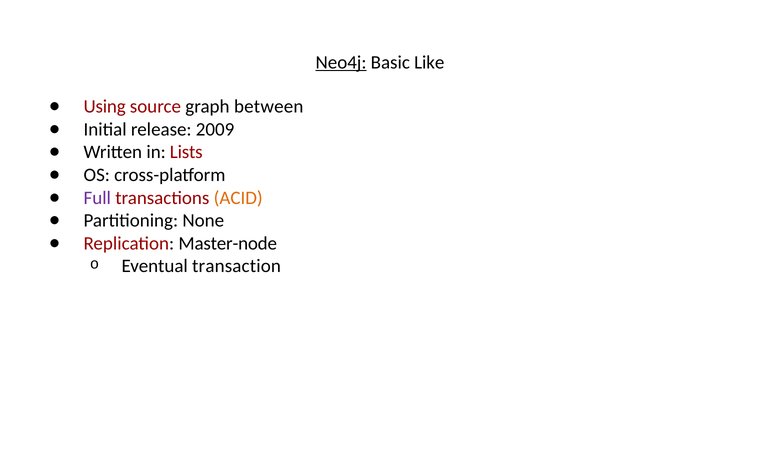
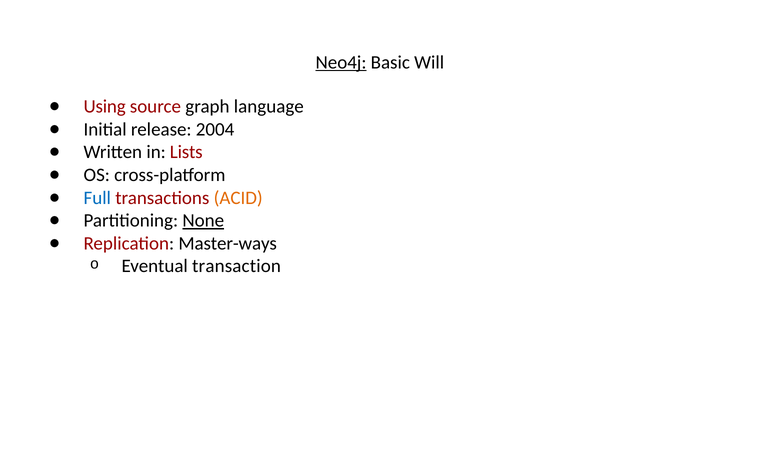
Like: Like -> Will (429, 62)
between: between -> language (269, 107)
2009: 2009 -> 2004 (215, 129)
Full colour: purple -> blue (97, 198)
None underline: none -> present (203, 221)
Master-node: Master-node -> Master-ways (228, 243)
